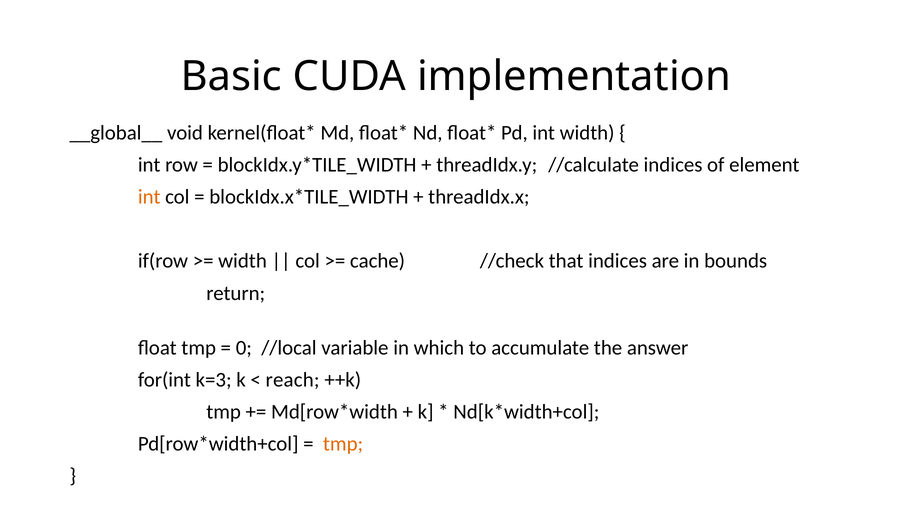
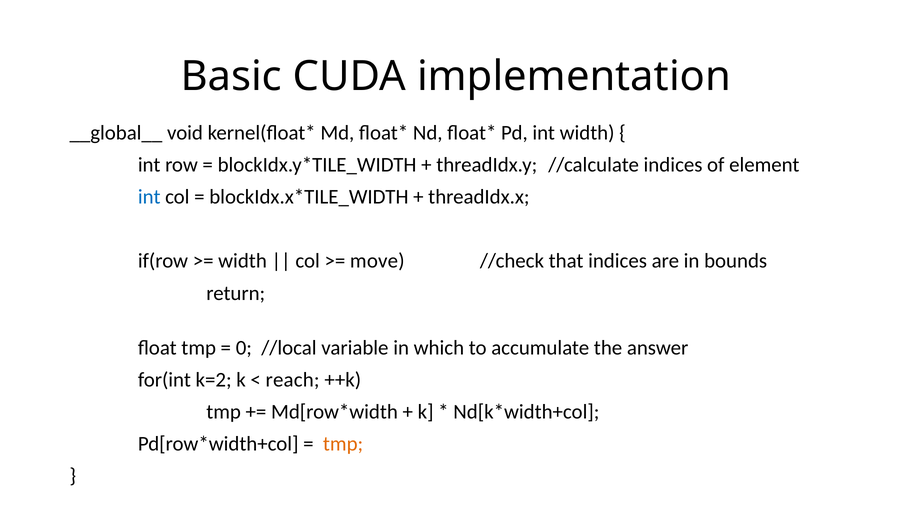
int colour: orange -> blue (149, 197)
cache: cache -> move (377, 261)
k=3: k=3 -> k=2 (214, 380)
